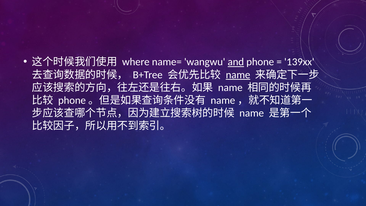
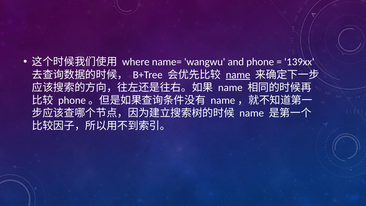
and underline: present -> none (236, 62)
